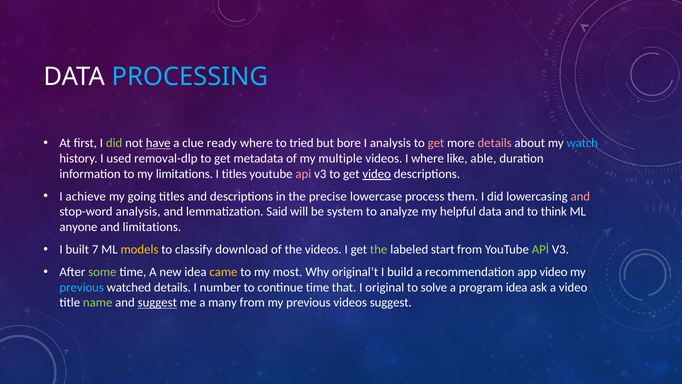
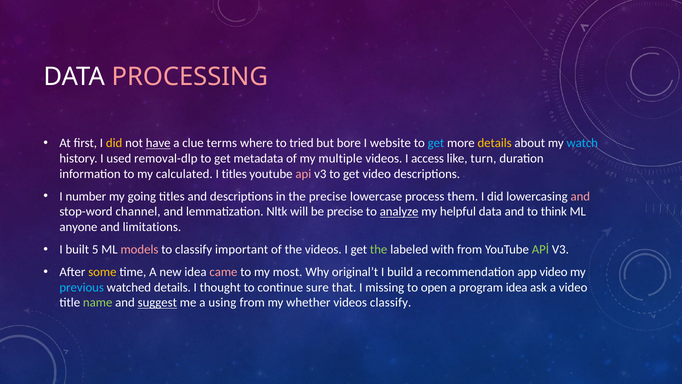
PROCESSING colour: light blue -> pink (190, 77)
did colour: light green -> yellow (114, 143)
ready: ready -> terms (222, 143)
I analysis: analysis -> website (390, 143)
get colour: pink -> light blue (436, 143)
details colour: pink -> yellow (495, 143)
I where: where -> access (428, 158)
able: able -> turn (483, 158)
my limitations: limitations -> calculated (184, 174)
video underline: present -> none (377, 174)
achieve: achieve -> number (86, 196)
stop-word analysis: analysis -> channel (138, 212)
Said: Said -> Nltk (277, 212)
be system: system -> precise (345, 212)
analyze underline: none -> present (399, 212)
7: 7 -> 5 (95, 249)
models colour: yellow -> pink (139, 249)
download: download -> important (242, 249)
start: start -> with (443, 249)
some colour: light green -> yellow (102, 272)
came colour: yellow -> pink (223, 272)
number: number -> thought (220, 287)
continue time: time -> sure (317, 287)
original: original -> missing (385, 287)
solve: solve -> open (434, 287)
many: many -> using (222, 302)
from my previous: previous -> whether (308, 302)
videos suggest: suggest -> classify (391, 302)
